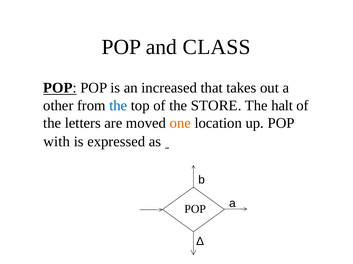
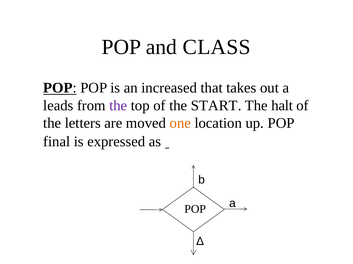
other: other -> leads (58, 106)
the colour: blue -> purple (118, 106)
STORE: STORE -> START (216, 106)
with: with -> final (57, 142)
